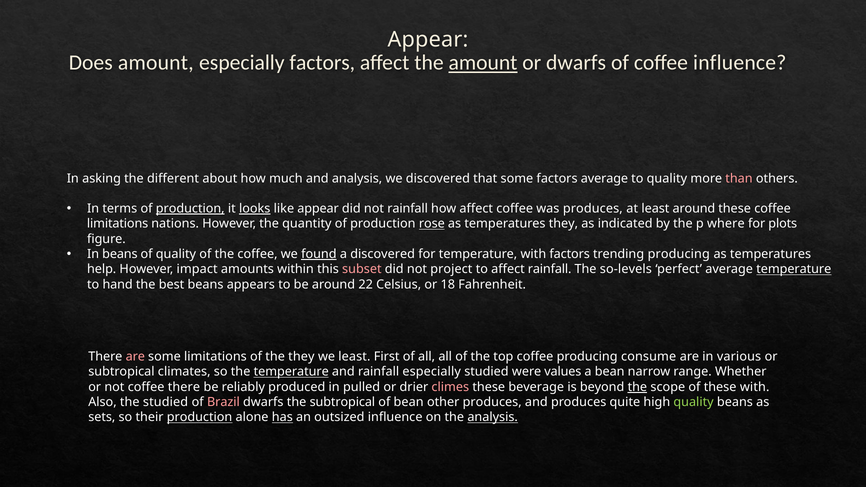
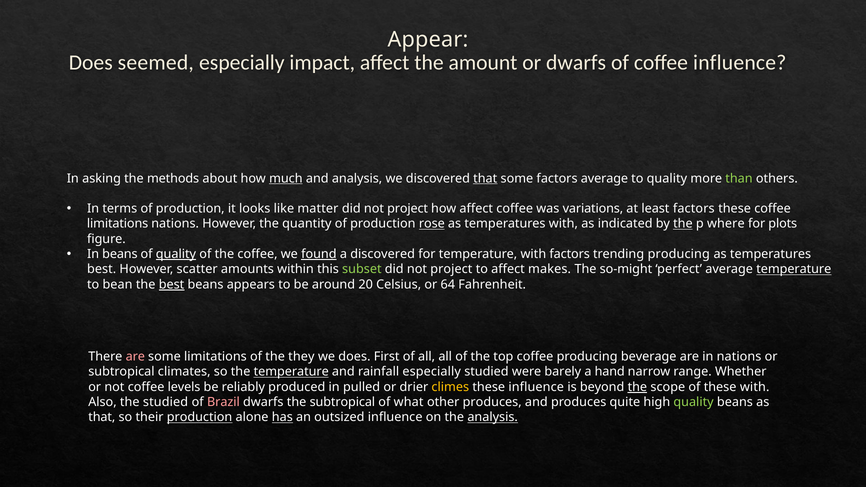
Does amount: amount -> seemed (156, 63)
especially factors: factors -> impact (322, 63)
amount underline: present -> none (483, 63)
different: different -> methods (173, 178)
much underline: none -> present (286, 178)
that underline: none -> present (485, 178)
than colour: pink -> light green (739, 178)
production underline: present -> none (190, 209)
looks underline: present -> none (255, 209)
like appear: appear -> matter (318, 209)
rainfall: rainfall -> project (408, 209)
was produces: produces -> variations (593, 209)
least around: around -> factors (694, 209)
temperatures they: they -> with (563, 224)
the underline: none -> present (683, 224)
quality underline: none -> present (176, 254)
help: help -> best (102, 269)
impact: impact -> scatter (197, 269)
subset colour: pink -> light green (362, 269)
affect rainfall: rainfall -> makes (550, 269)
so-levels: so-levels -> so-might (626, 269)
hand: hand -> bean (118, 285)
best underline: none -> present (172, 285)
22: 22 -> 20 (366, 285)
18: 18 -> 64 (448, 285)
we least: least -> does (354, 357)
consume: consume -> beverage (649, 357)
in various: various -> nations (739, 357)
values: values -> barely (563, 372)
a bean: bean -> hand (610, 372)
coffee there: there -> levels (184, 387)
climes colour: pink -> yellow (450, 387)
these beverage: beverage -> influence (536, 387)
of bean: bean -> what (409, 402)
sets: sets -> that (102, 417)
